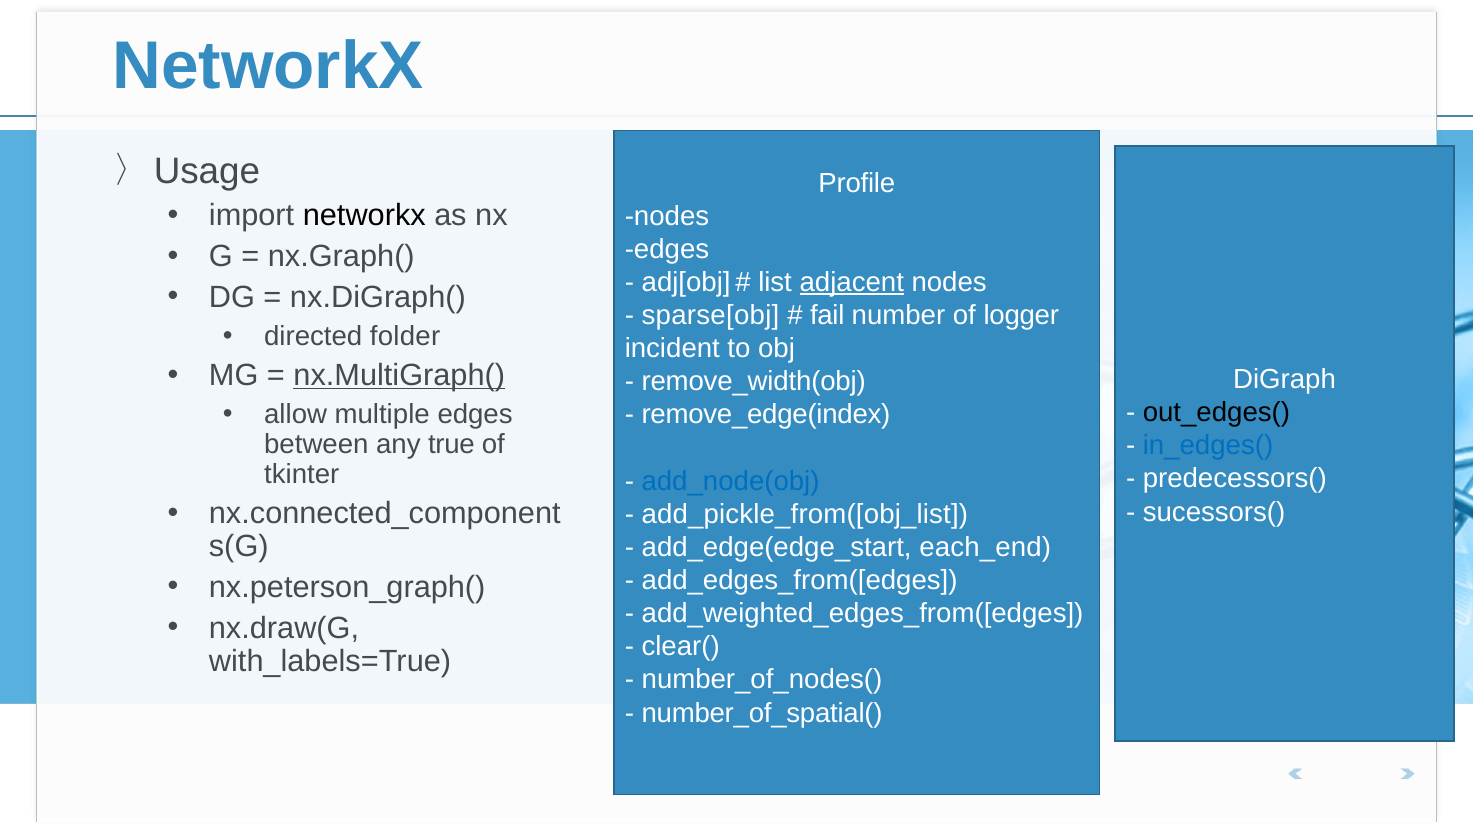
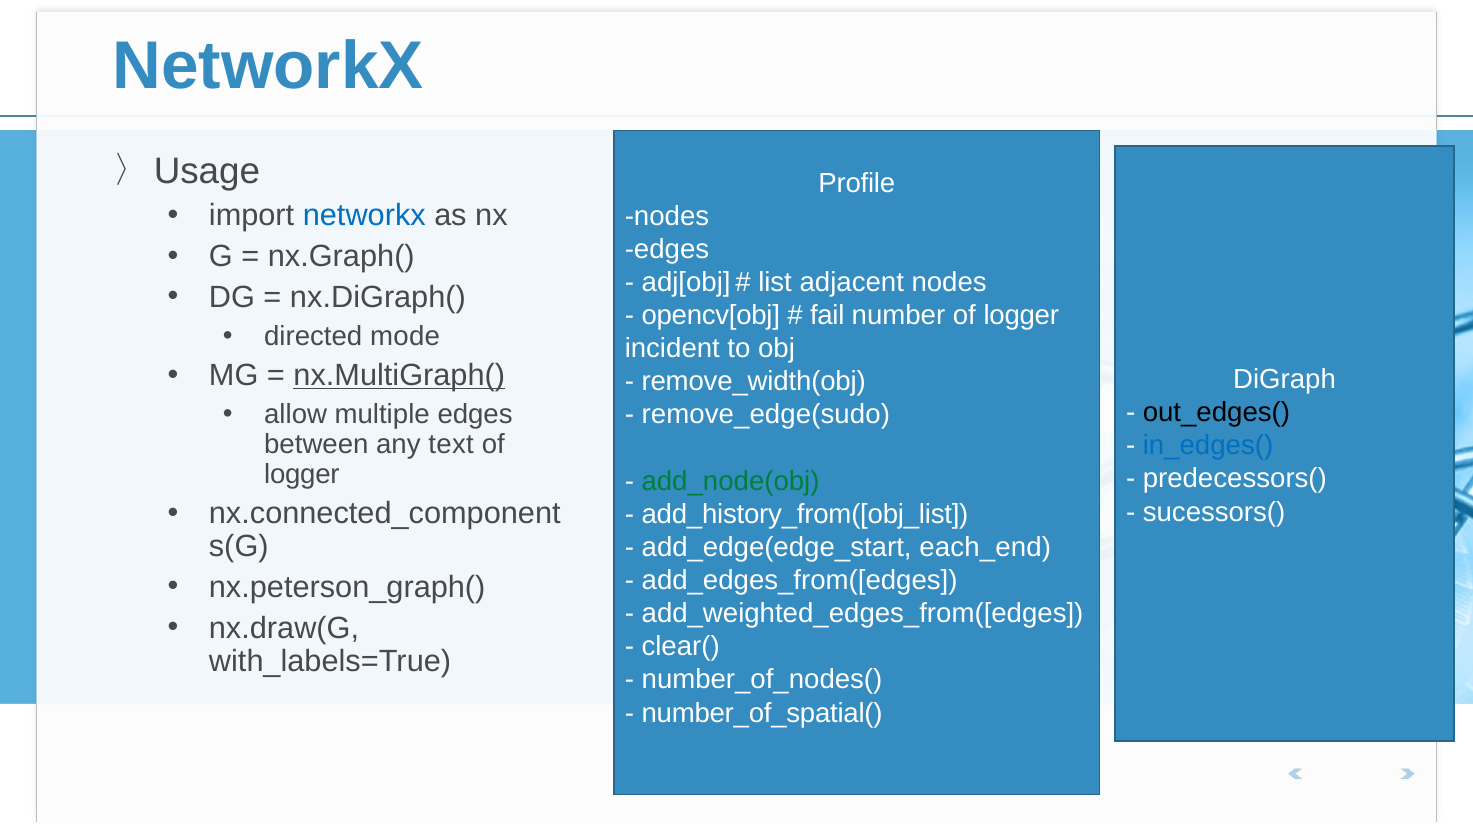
networkx colour: black -> blue (364, 216)
adjacent underline: present -> none (852, 283)
sparse[obj: sparse[obj -> opencv[obj (711, 316)
folder: folder -> mode (405, 336)
remove_edge(index: remove_edge(index -> remove_edge(sudo (766, 415)
true: true -> text (451, 445)
tkinter: tkinter -> logger (302, 474)
add_node(obj colour: blue -> green (731, 481)
add_pickle_from([obj_list: add_pickle_from([obj_list -> add_history_from([obj_list (805, 515)
